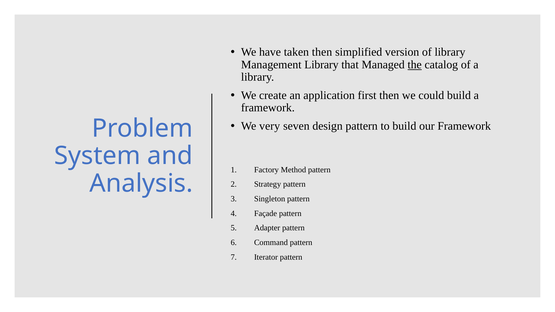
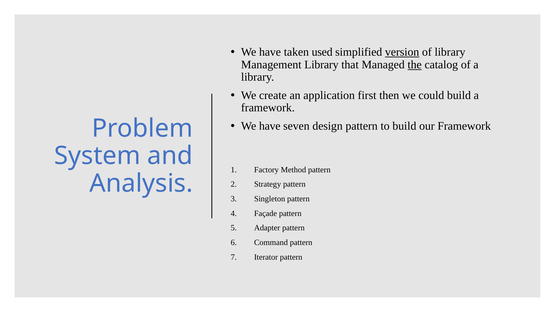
taken then: then -> used (322, 52)
version underline: none -> present (402, 52)
very: very -> have (270, 126)
